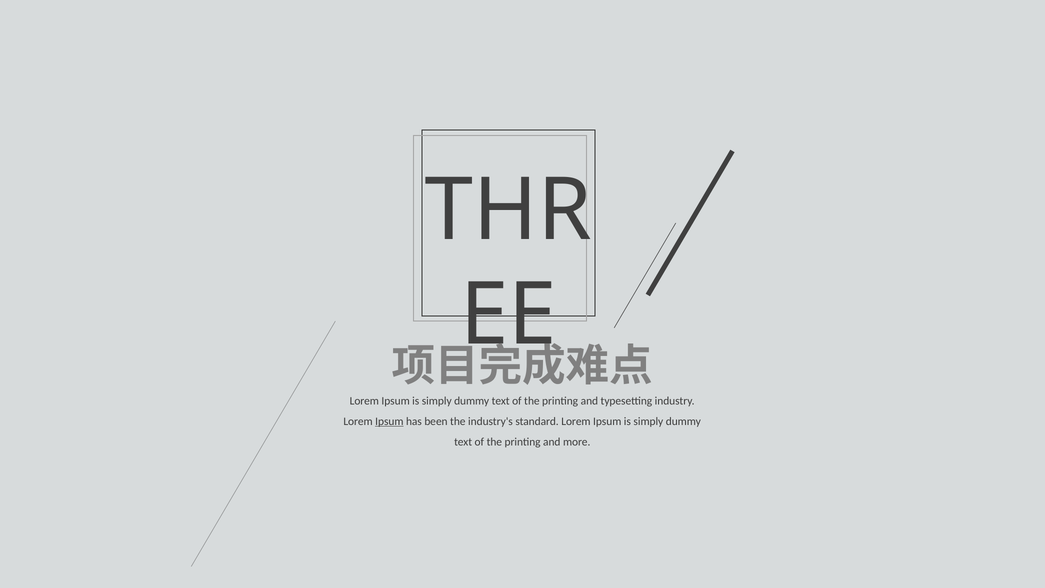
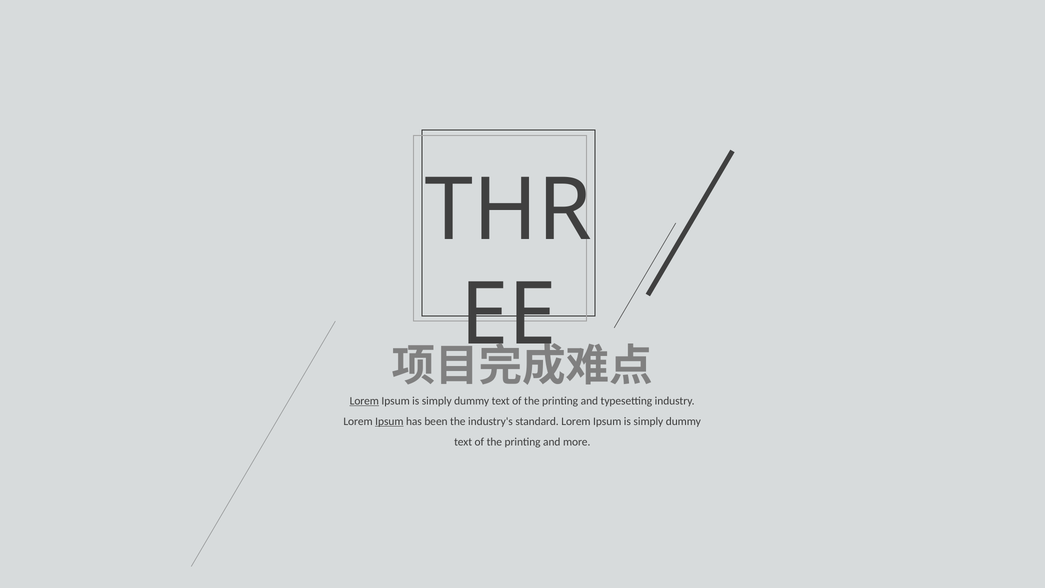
Lorem underline: none -> present (364, 401)
